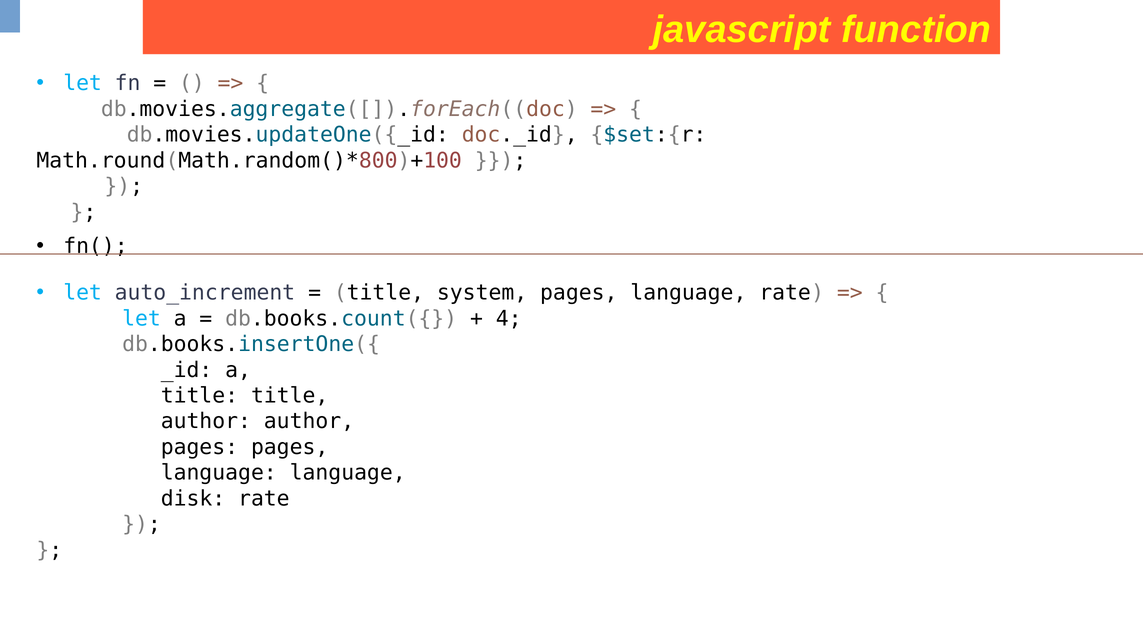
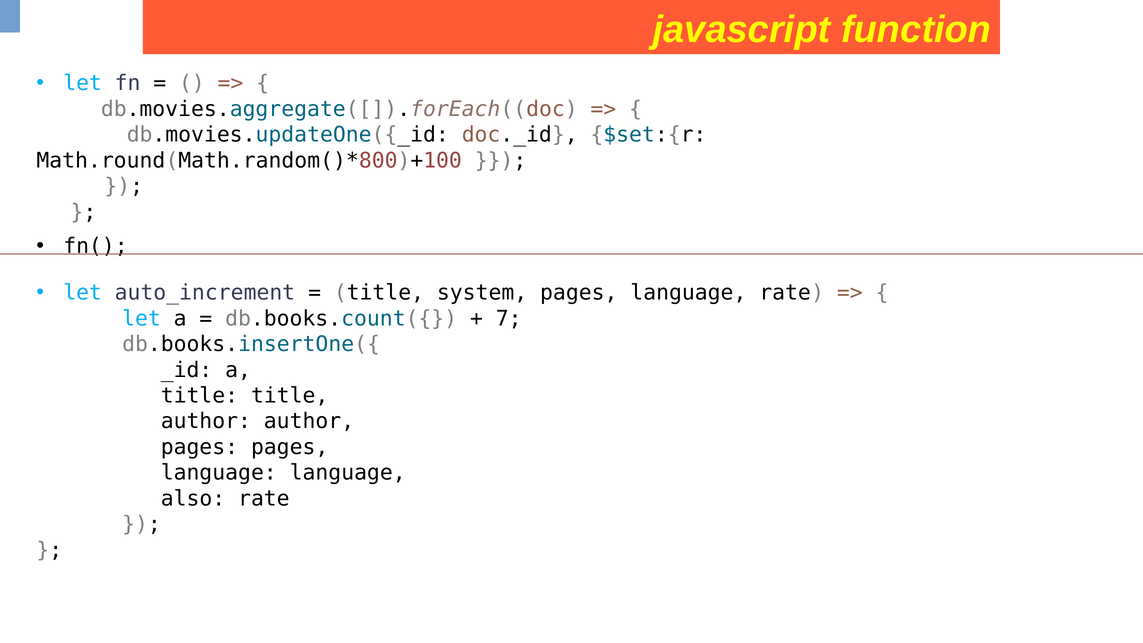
4: 4 -> 7 (509, 318)
disk: disk -> also (193, 498)
